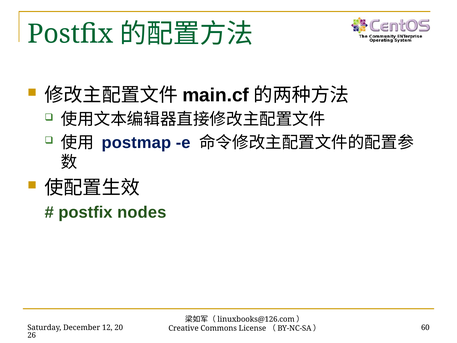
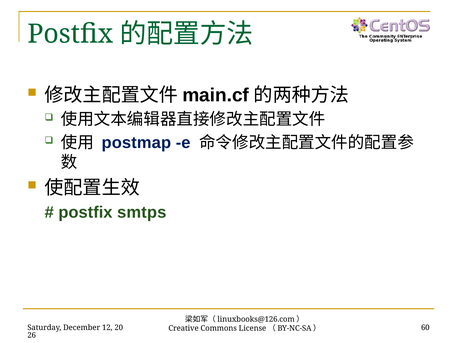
nodes: nodes -> smtps (142, 212)
